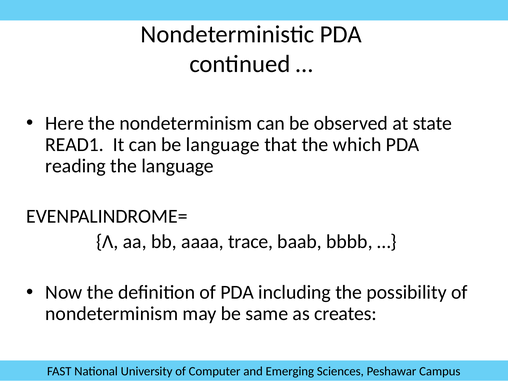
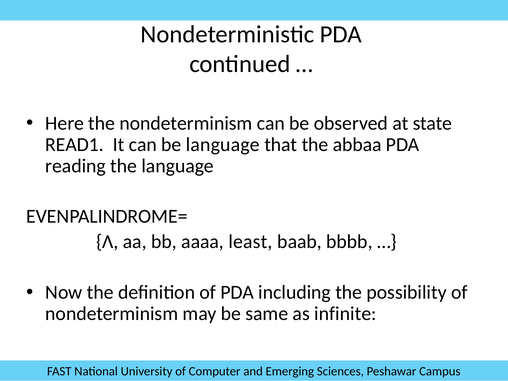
which: which -> abbaa (357, 144)
trace: trace -> least (250, 242)
creates: creates -> infinite (345, 314)
